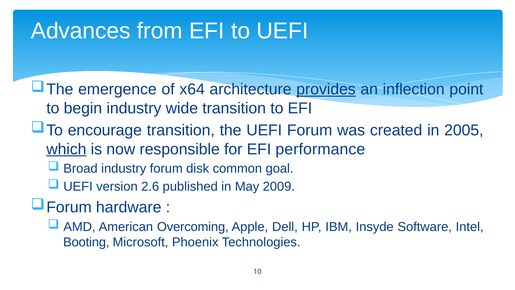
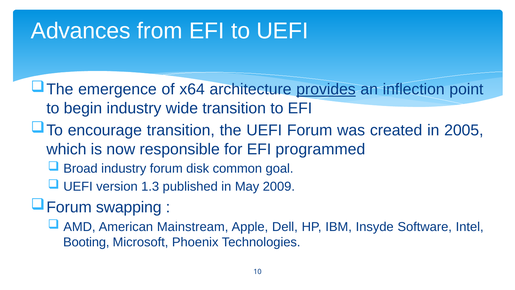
which underline: present -> none (66, 149)
performance: performance -> programmed (320, 149)
2.6: 2.6 -> 1.3 (150, 187)
hardware: hardware -> swapping (129, 207)
Overcoming: Overcoming -> Mainstream (193, 227)
